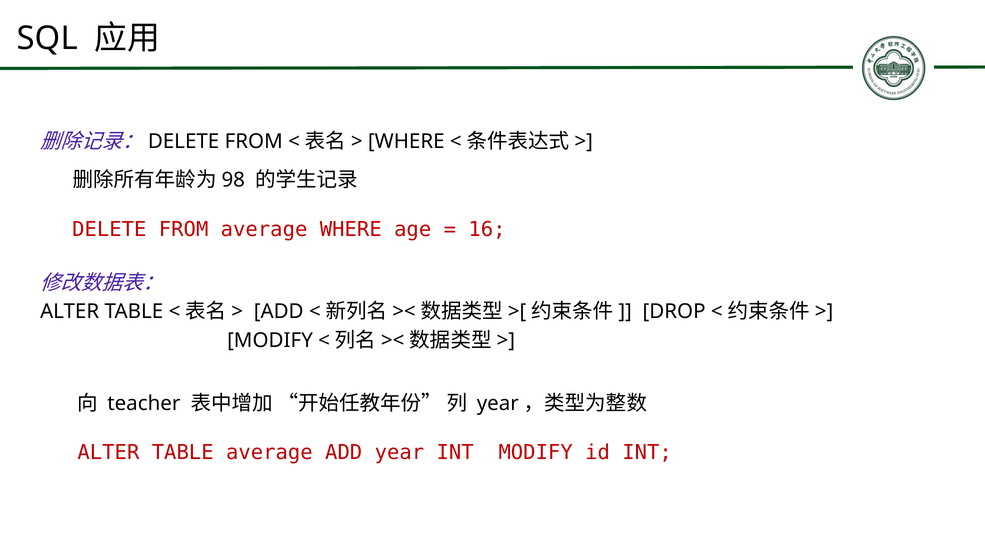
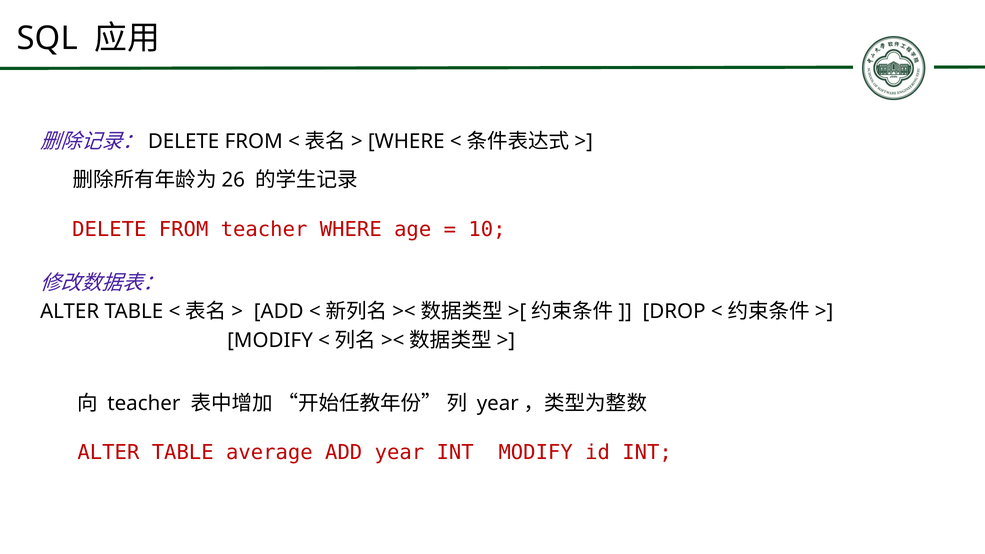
98: 98 -> 26 (233, 180)
FROM average: average -> teacher (264, 229)
16: 16 -> 10 (487, 229)
